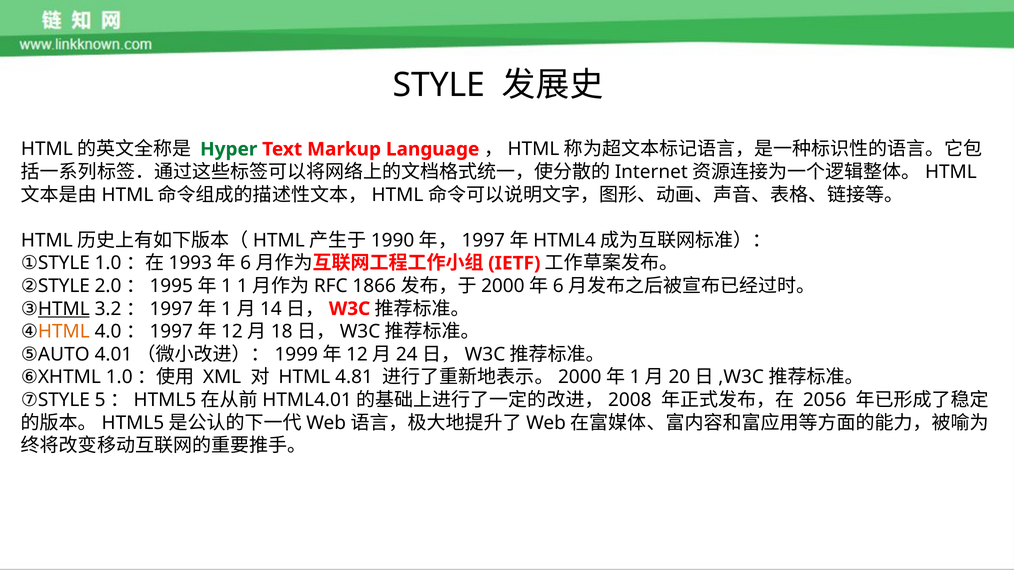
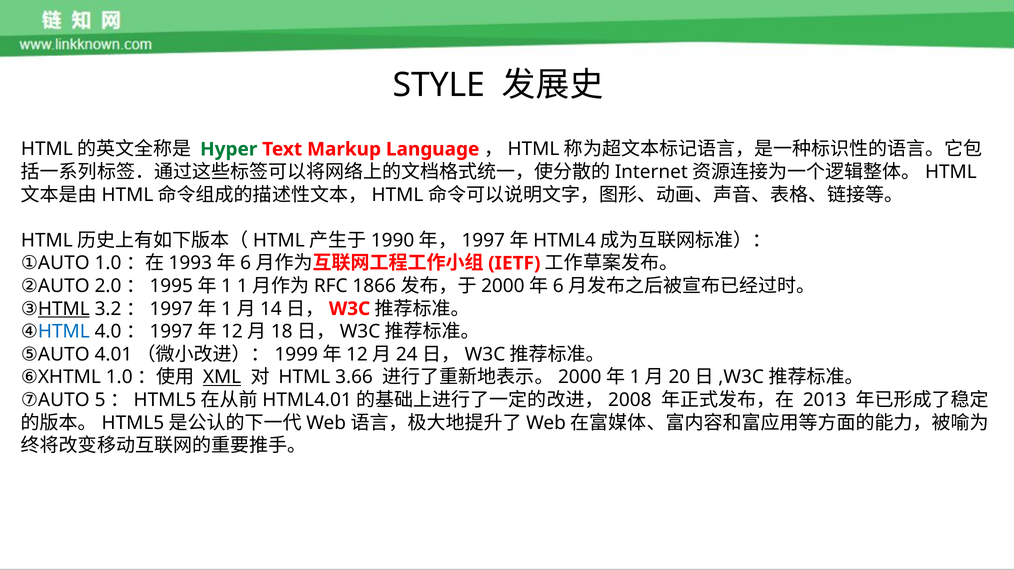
STYLE: STYLE -> AUTO (64, 263)
STYLE: STYLE -> AUTO (64, 286)
HTML colour: orange -> blue (64, 332)
XML underline: none -> present (222, 377)
4.81: 4.81 -> 3.66 (354, 377)
STYLE: STYLE -> AUTO (64, 400)
2056: 2056 -> 2013 (825, 400)
